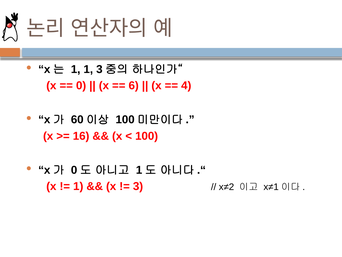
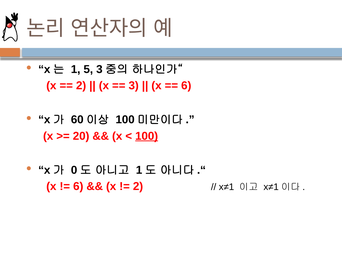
1 1: 1 -> 5 (88, 69)
0: 0 -> 2 (81, 85)
6: 6 -> 3 (134, 85)
4: 4 -> 6 (186, 85)
16: 16 -> 20 (81, 136)
100 underline: none -> present (147, 136)
1: 1 -> 6 (78, 186)
3: 3 -> 2 (138, 186)
x≠2: x≠2 -> x≠1 (226, 187)
